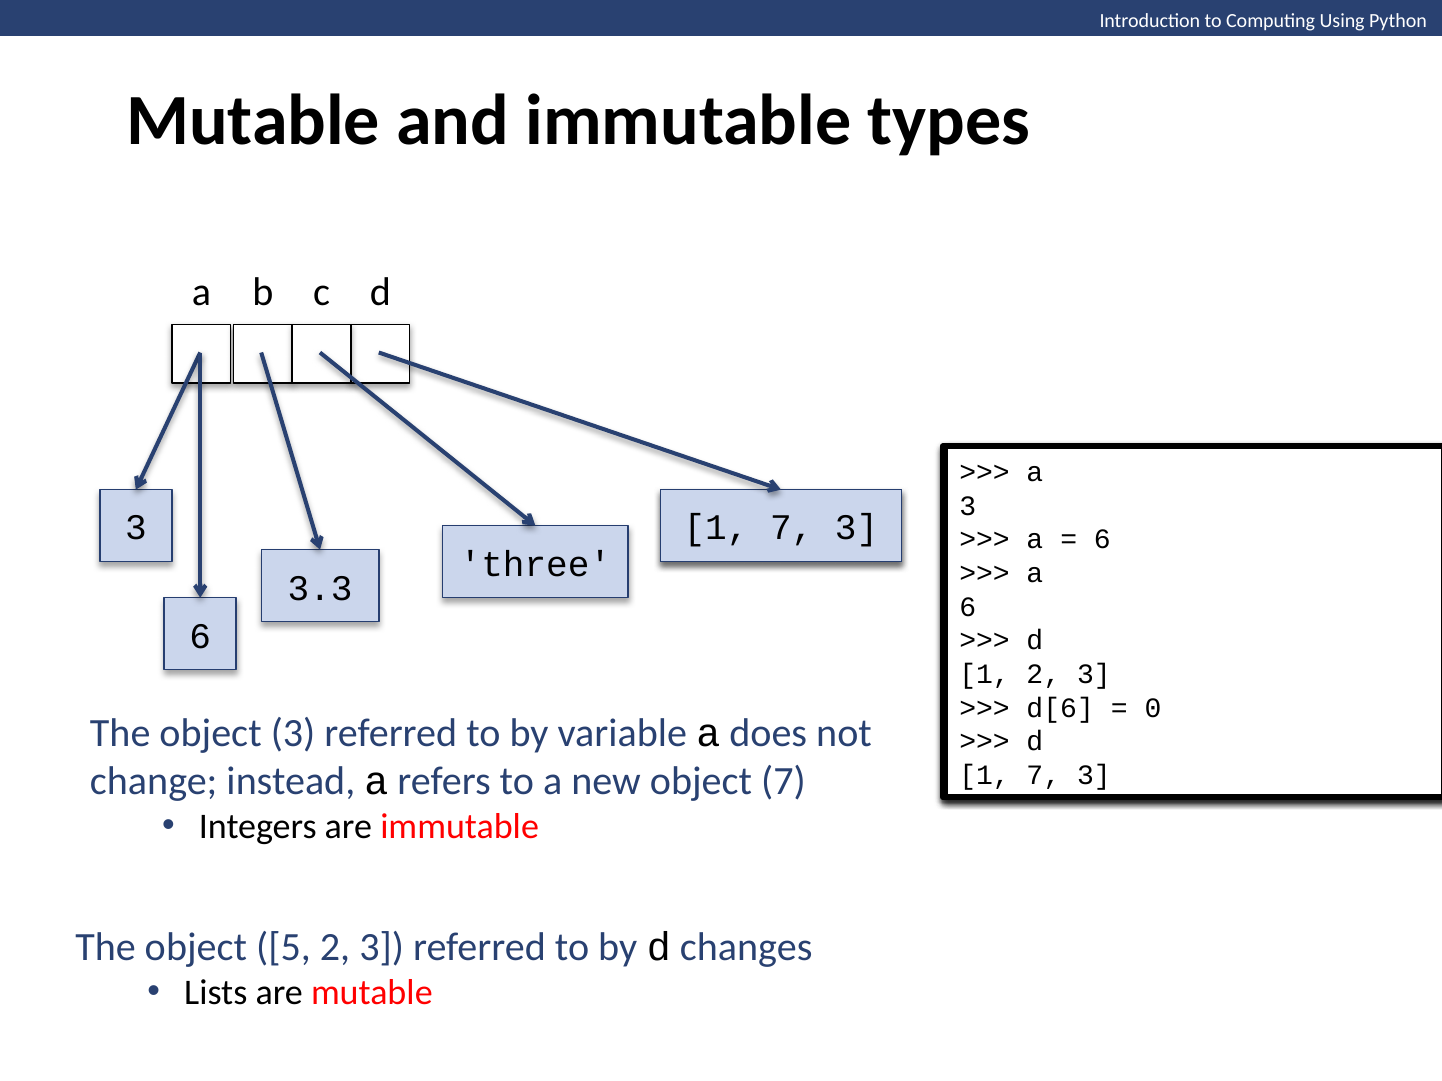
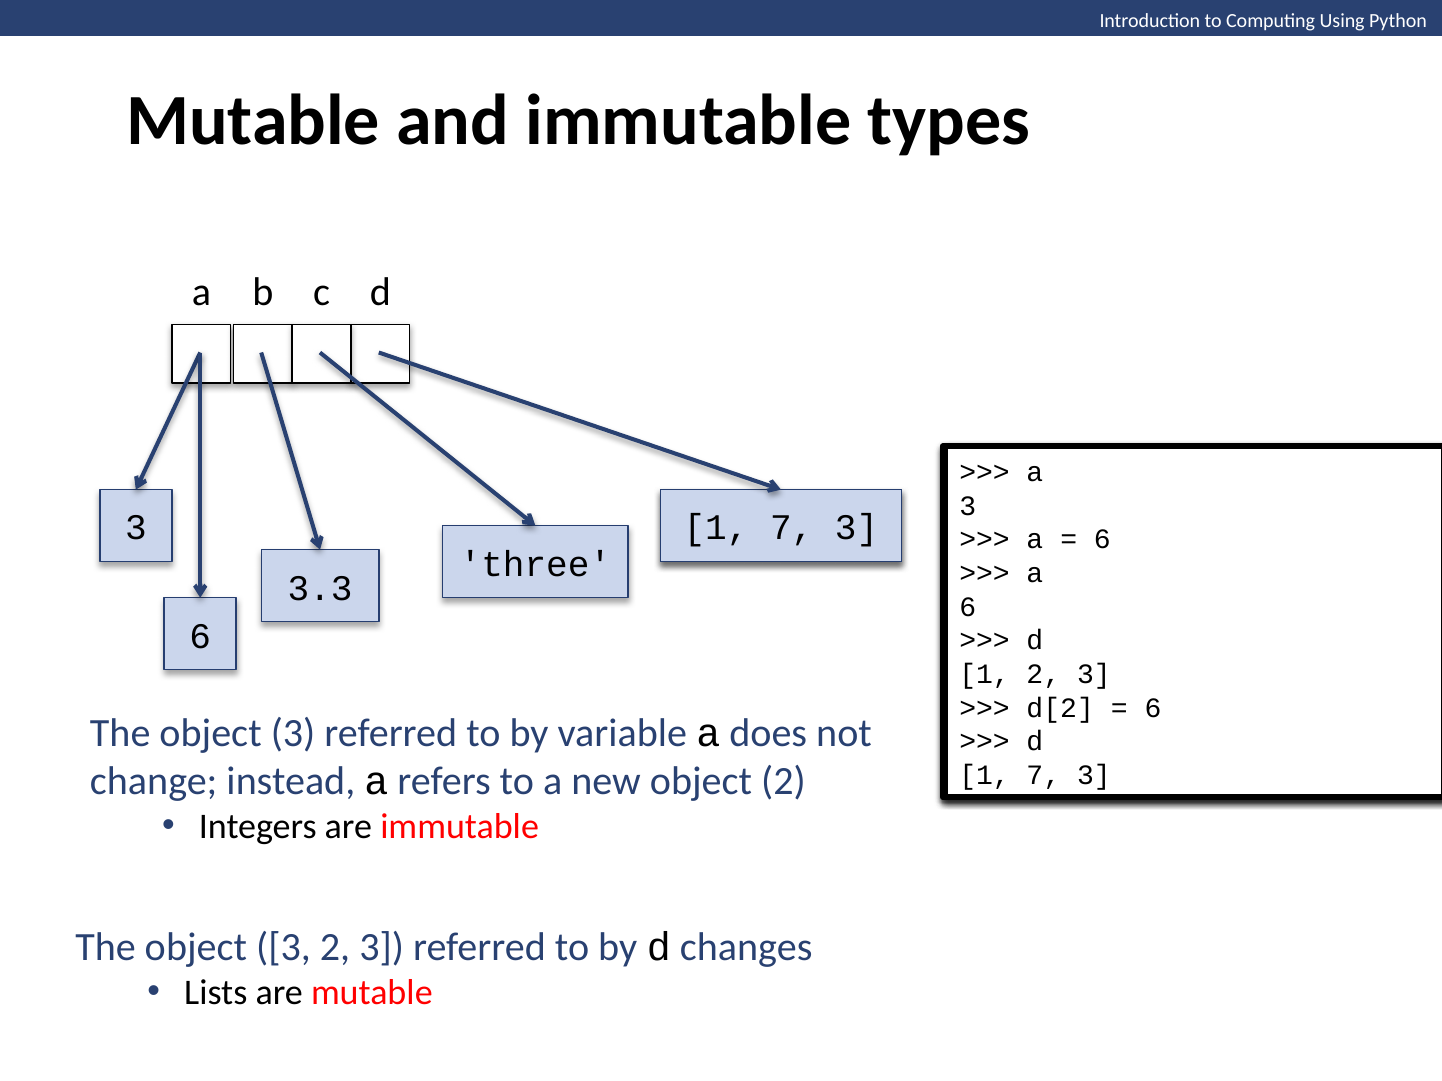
d[6: d[6 -> d[2 (1060, 708)
0: 0 -> 6 (1153, 708)
object 7: 7 -> 2 (783, 782)
5: 5 -> 3 (283, 948)
